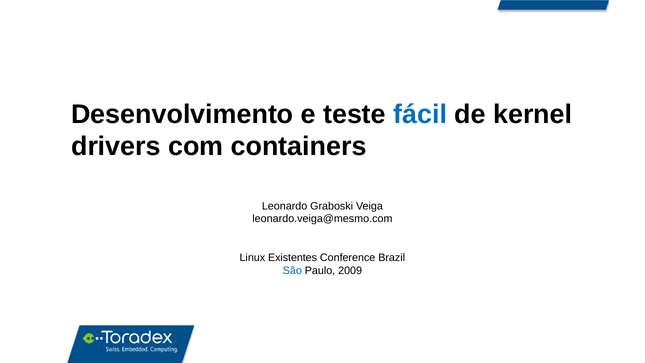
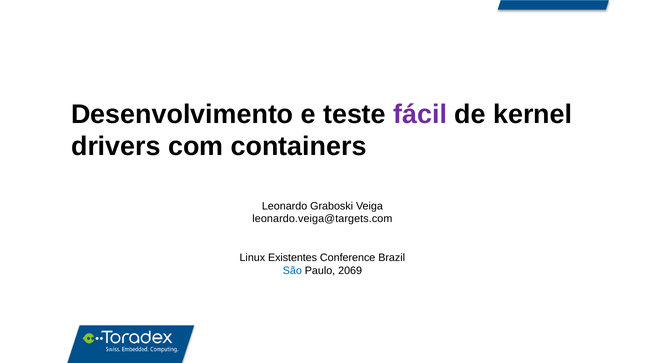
fácil colour: blue -> purple (420, 114)
leonardo.veiga@mesmo.com: leonardo.veiga@mesmo.com -> leonardo.veiga@targets.com (322, 219)
2009: 2009 -> 2069 (350, 270)
